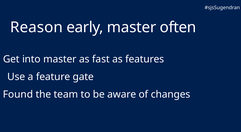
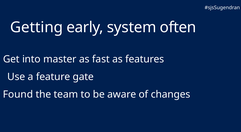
Reason: Reason -> Getting (37, 27)
early master: master -> system (132, 27)
